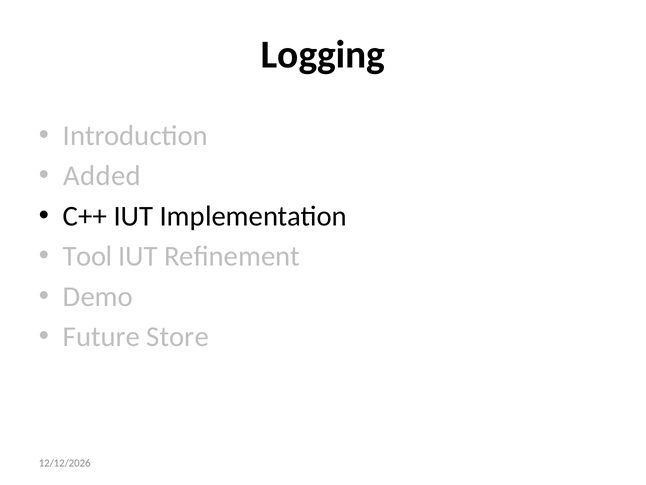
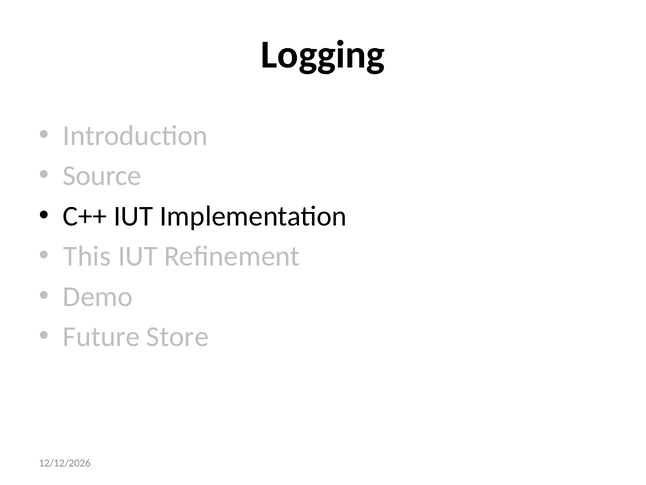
Added: Added -> Source (102, 176)
Tool: Tool -> This (87, 256)
